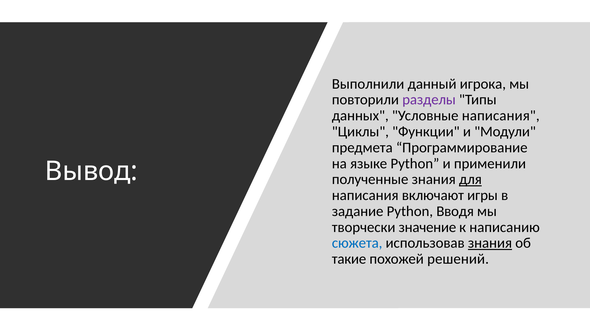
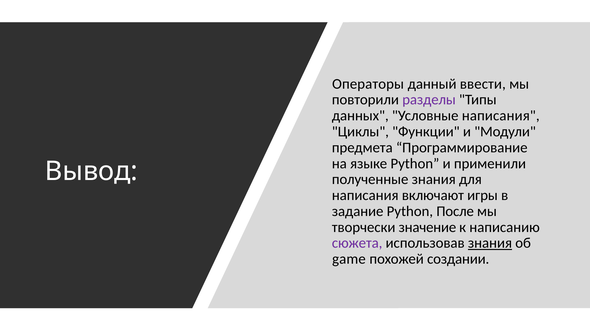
Выполнили: Выполнили -> Операторы (368, 84)
игрока: игрока -> ввести (483, 84)
для underline: present -> none (470, 179)
Вводя: Вводя -> После (455, 211)
сюжета colour: blue -> purple (357, 243)
такие: такие -> game (349, 259)
решений: решений -> создании (458, 259)
